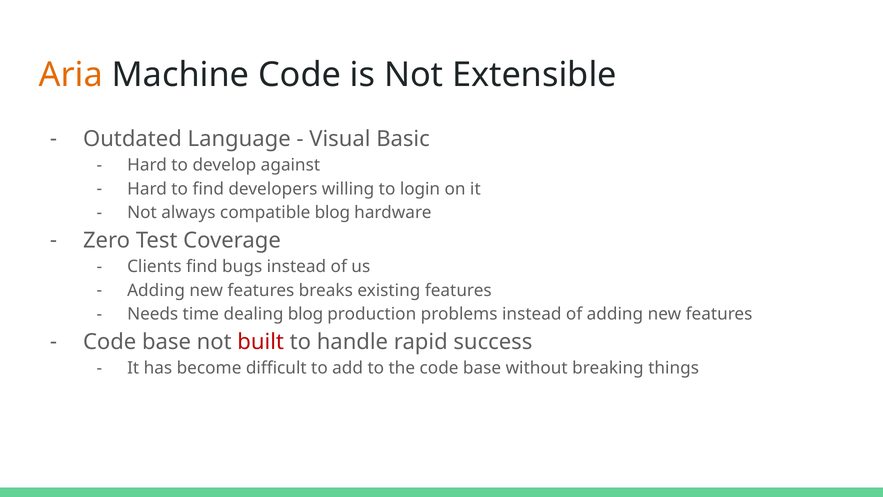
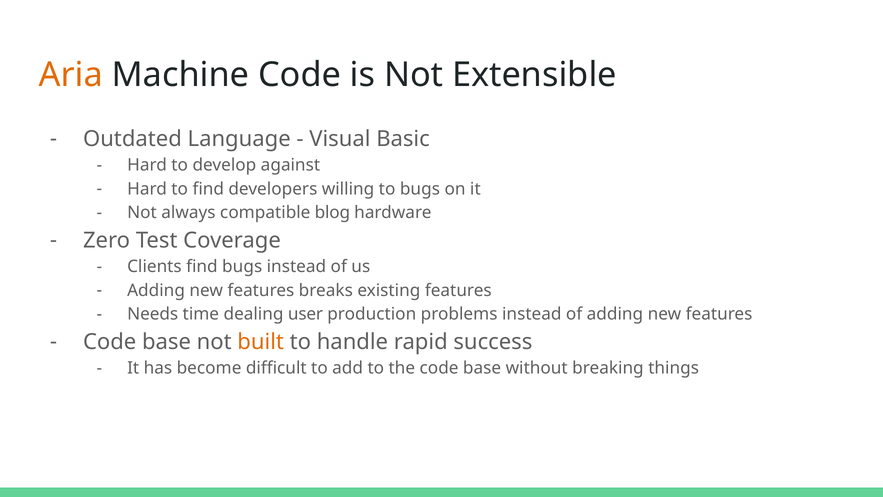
to login: login -> bugs (420, 189)
dealing blog: blog -> user (306, 314)
built colour: red -> orange (261, 342)
